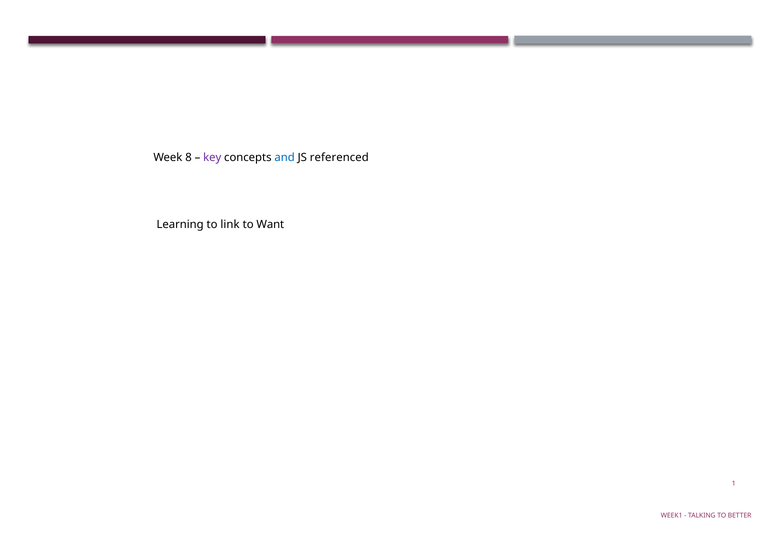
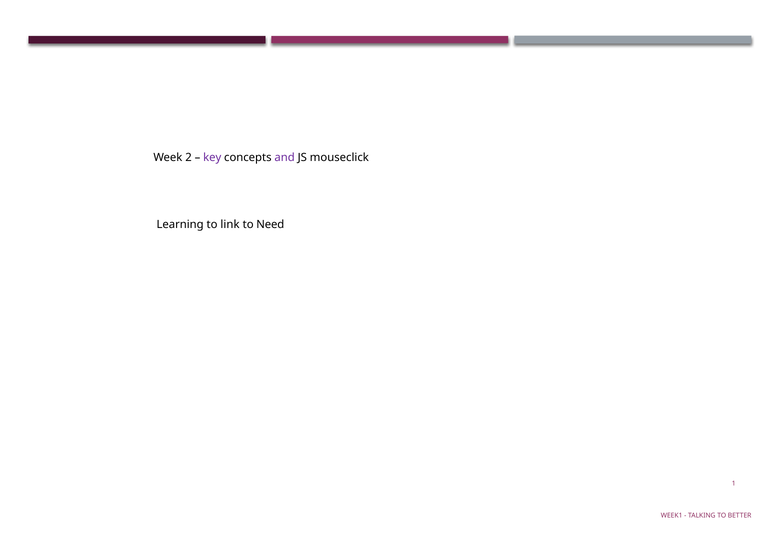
8: 8 -> 2 (189, 157)
and colour: blue -> purple (285, 157)
referenced: referenced -> mouseclick (339, 157)
Want: Want -> Need (270, 225)
